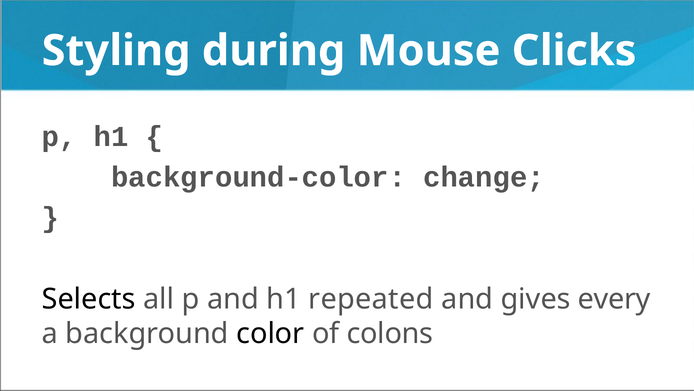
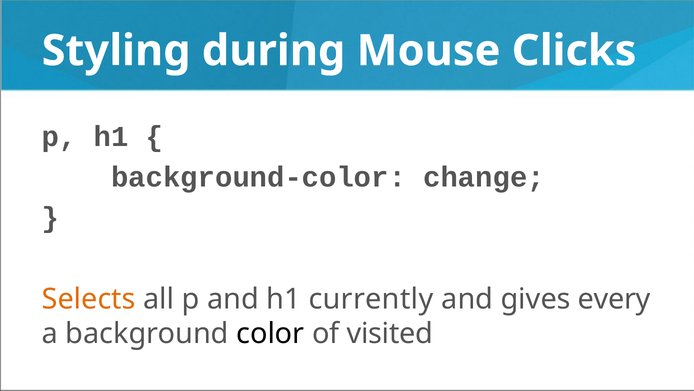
Selects colour: black -> orange (89, 299)
repeated: repeated -> currently (371, 299)
colons: colons -> visited (390, 333)
